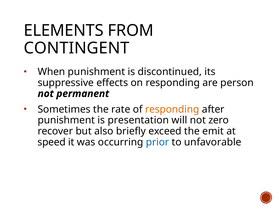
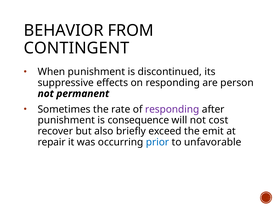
ELEMENTS: ELEMENTS -> BEHAVIOR (64, 30)
responding colour: orange -> purple (172, 109)
presentation: presentation -> consequence (138, 120)
zero: zero -> cost (219, 120)
speed: speed -> repair (52, 142)
